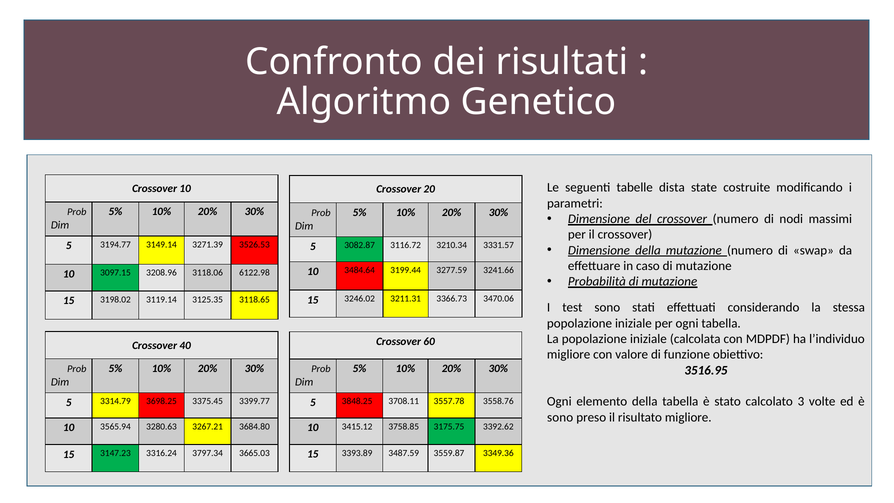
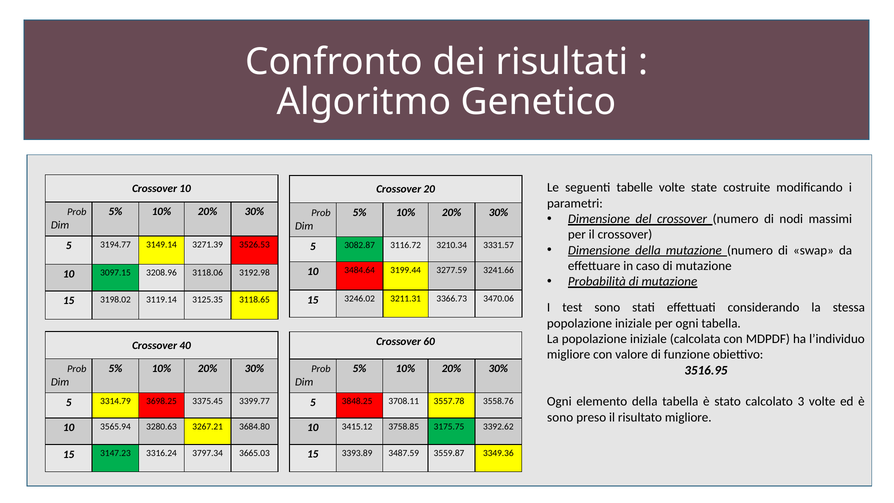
tabelle dista: dista -> volte (672, 188)
6122.98: 6122.98 -> 3192.98 (254, 273)
